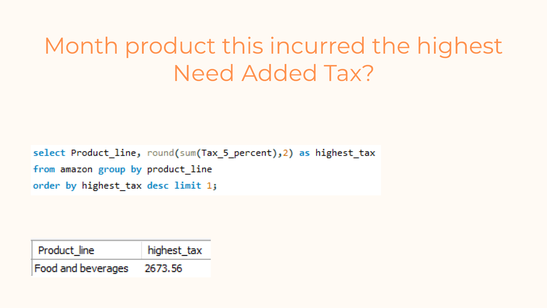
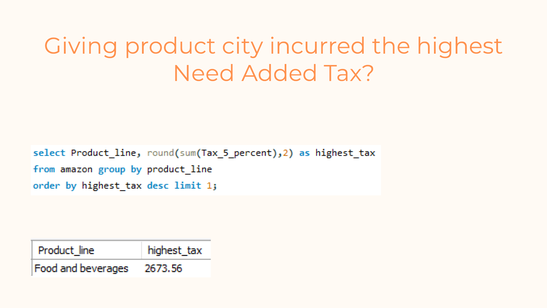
Month: Month -> Giving (81, 46)
this: this -> city (242, 46)
